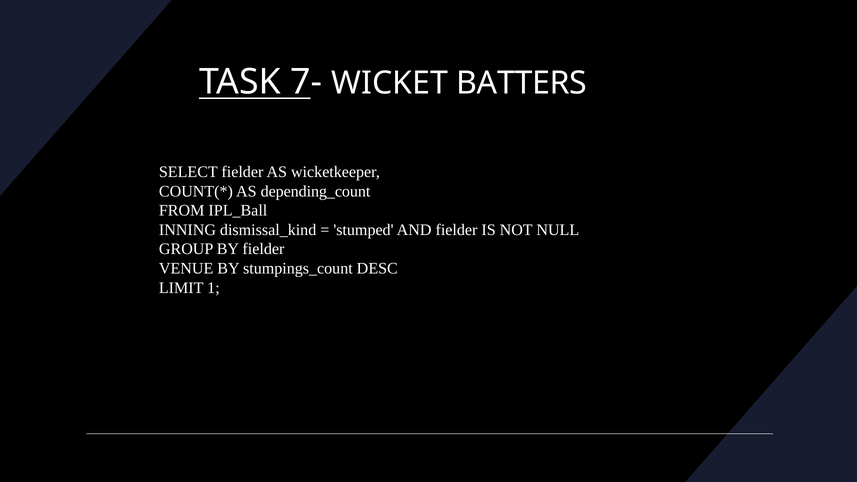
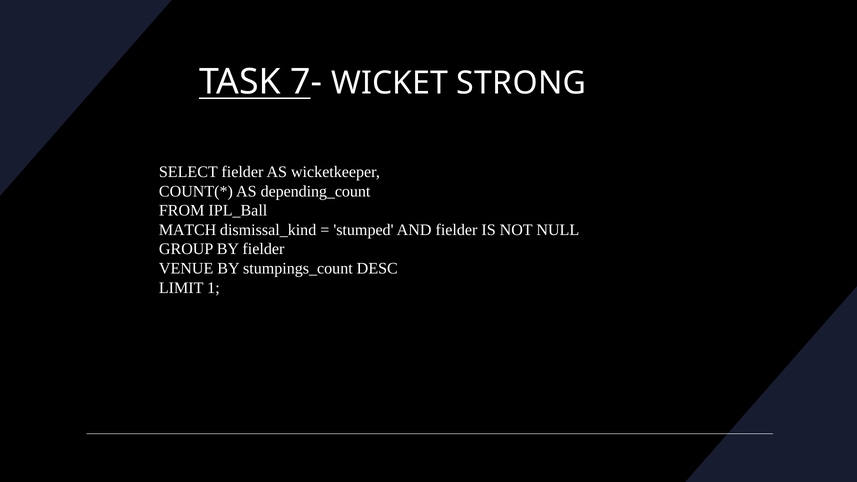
BATTERS: BATTERS -> STRONG (521, 83)
INNING: INNING -> MATCH (188, 230)
